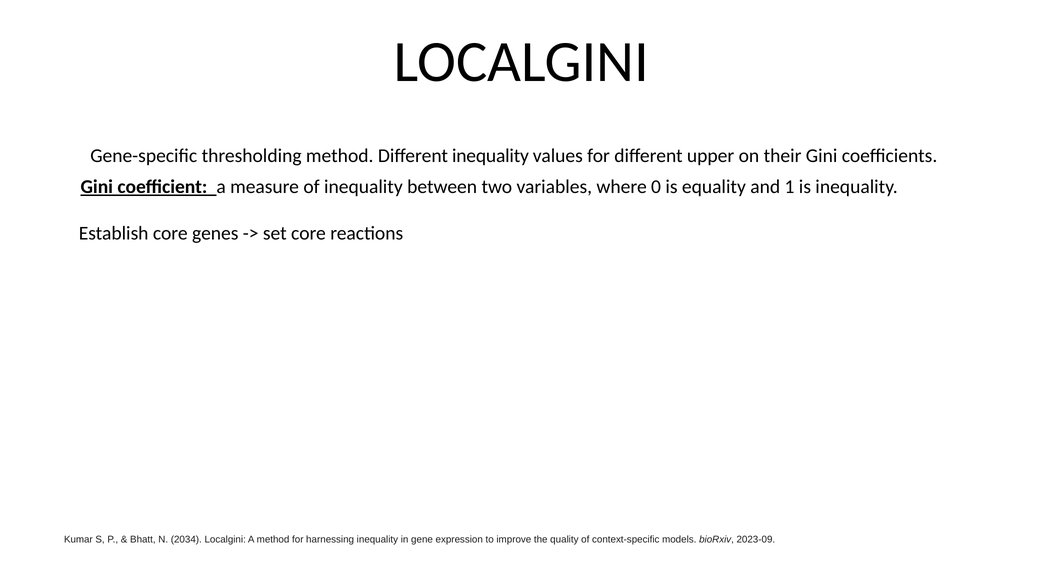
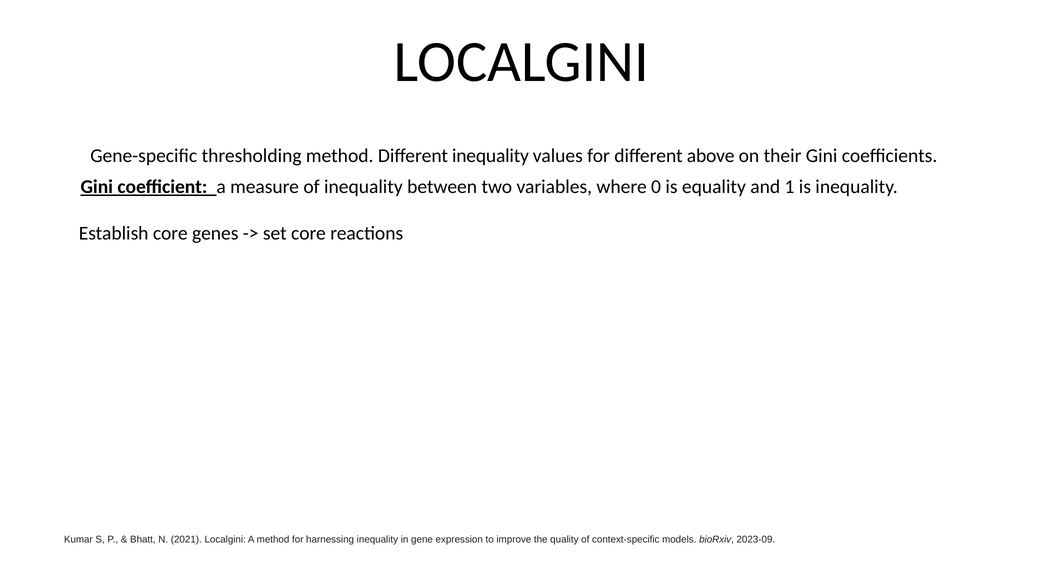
upper: upper -> above (711, 156)
2034: 2034 -> 2021 (186, 540)
